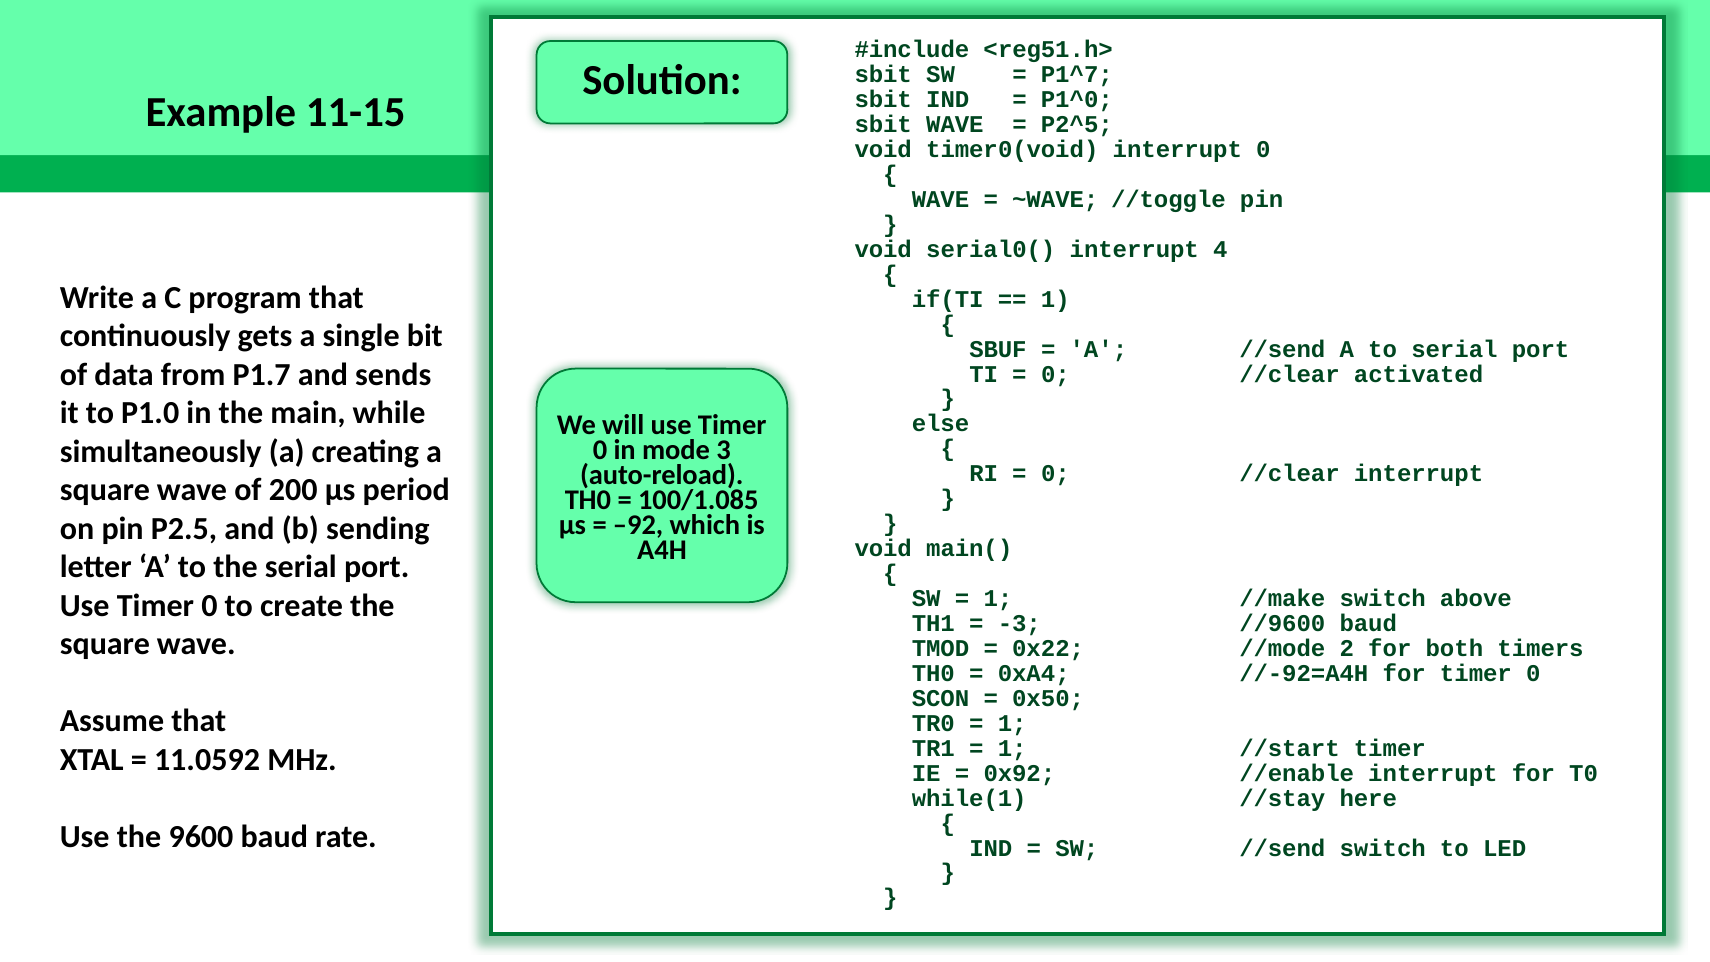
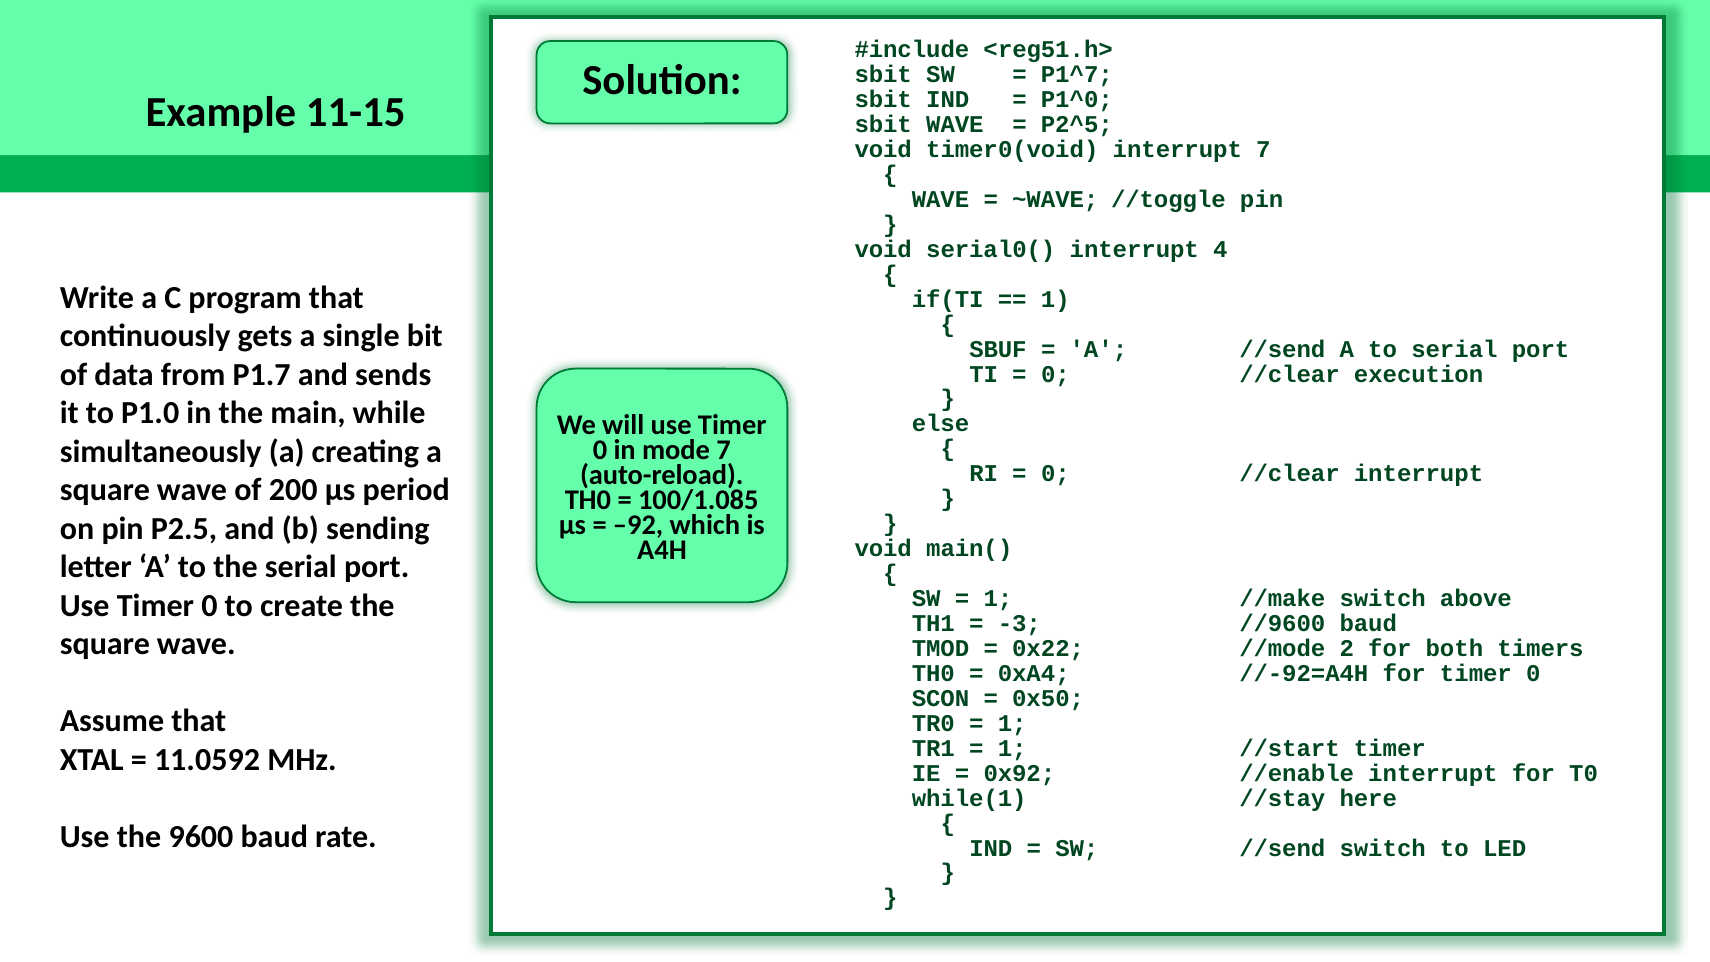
interrupt 0: 0 -> 7 (1263, 150)
activated: activated -> execution (1419, 374)
mode 3: 3 -> 7 (724, 450)
